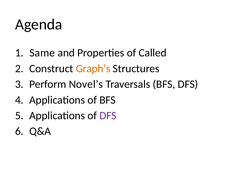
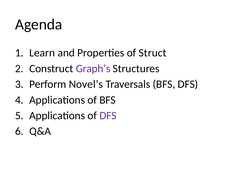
Same: Same -> Learn (42, 53)
Called: Called -> Struct (153, 53)
Graph’s colour: orange -> purple (93, 69)
